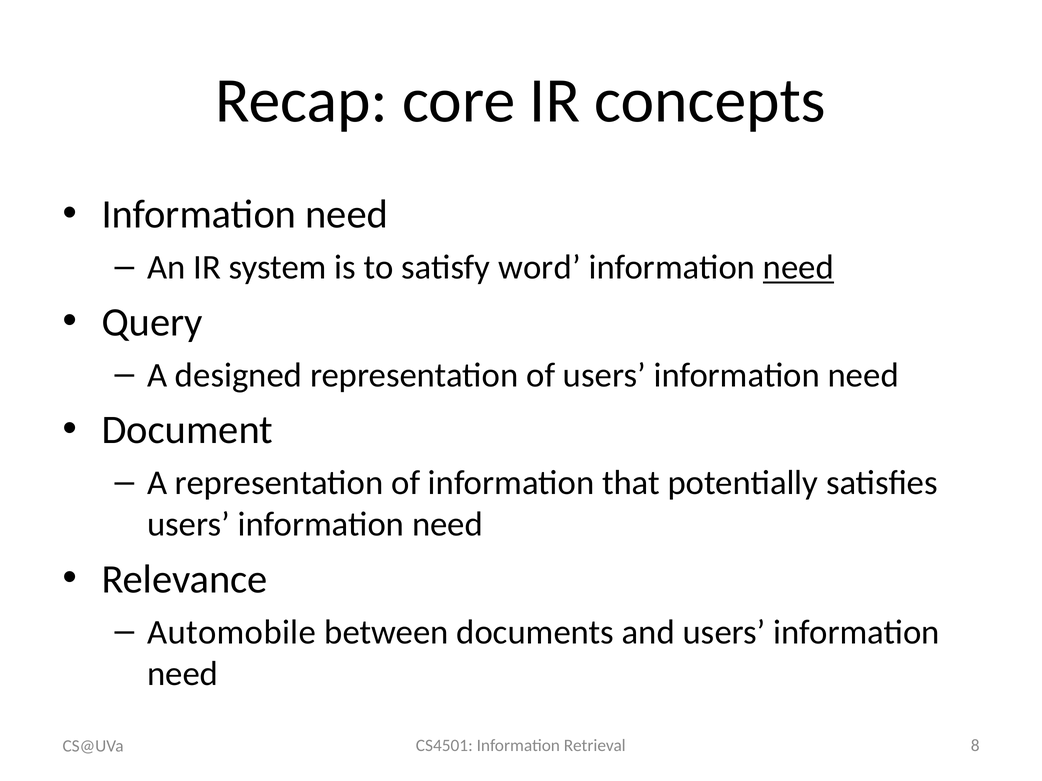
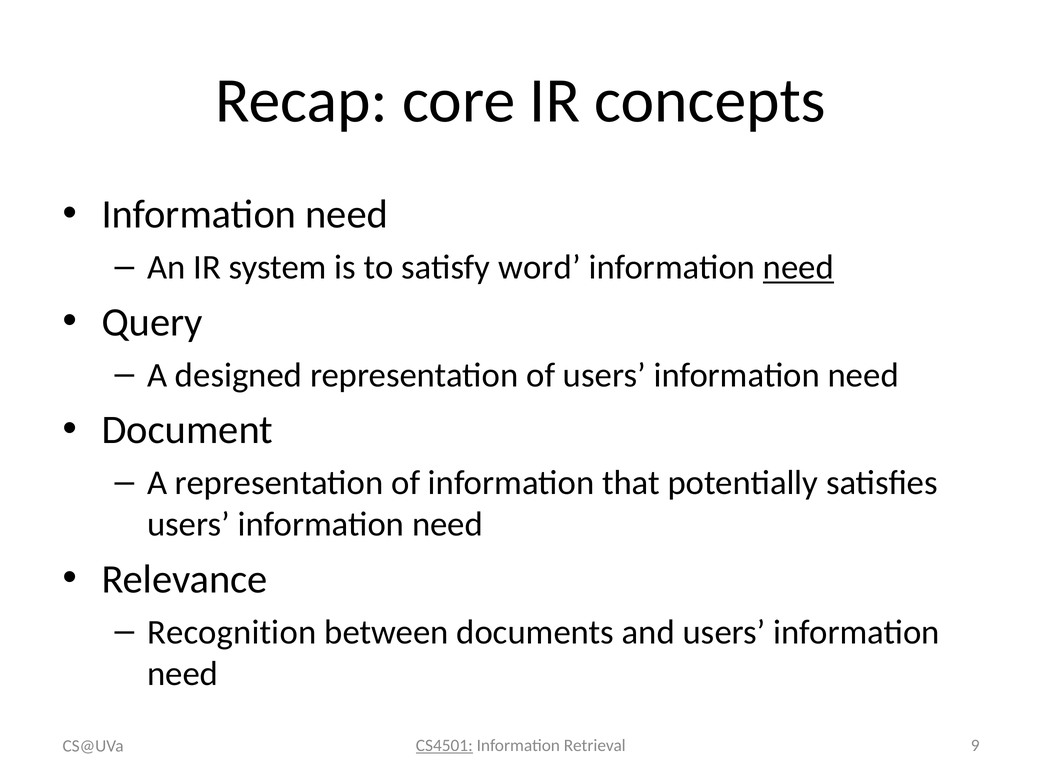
Automobile: Automobile -> Recognition (232, 632)
CS4501 underline: none -> present (444, 746)
8: 8 -> 9 (975, 746)
